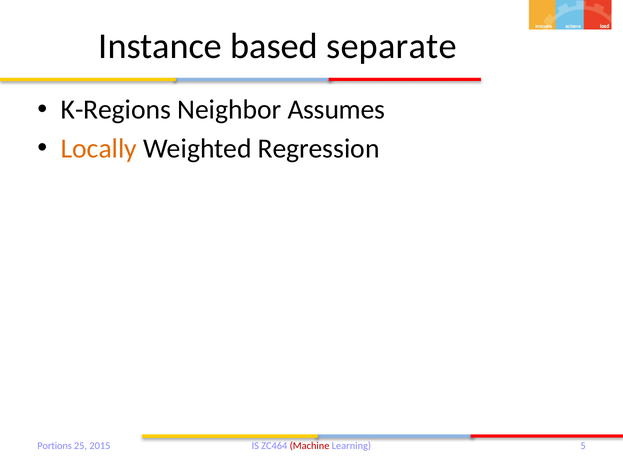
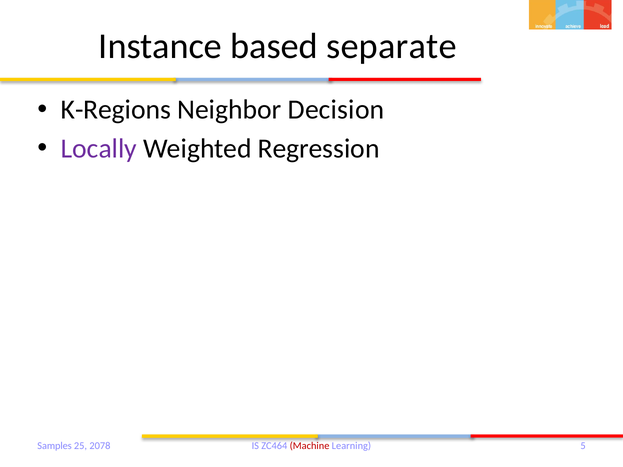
Assumes: Assumes -> Decision (336, 110)
Locally colour: orange -> purple (99, 149)
Portions: Portions -> Samples (55, 446)
2015: 2015 -> 2078 (100, 446)
